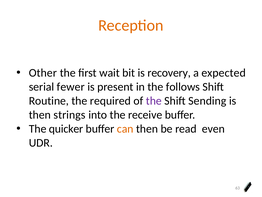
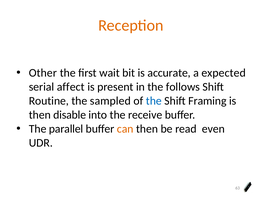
recovery: recovery -> accurate (169, 73)
fewer: fewer -> affect (71, 87)
required: required -> sampled (110, 101)
the colour: purple -> blue (154, 101)
Sending: Sending -> Framing (207, 101)
strings: strings -> disable (70, 115)
quicker: quicker -> parallel (66, 128)
